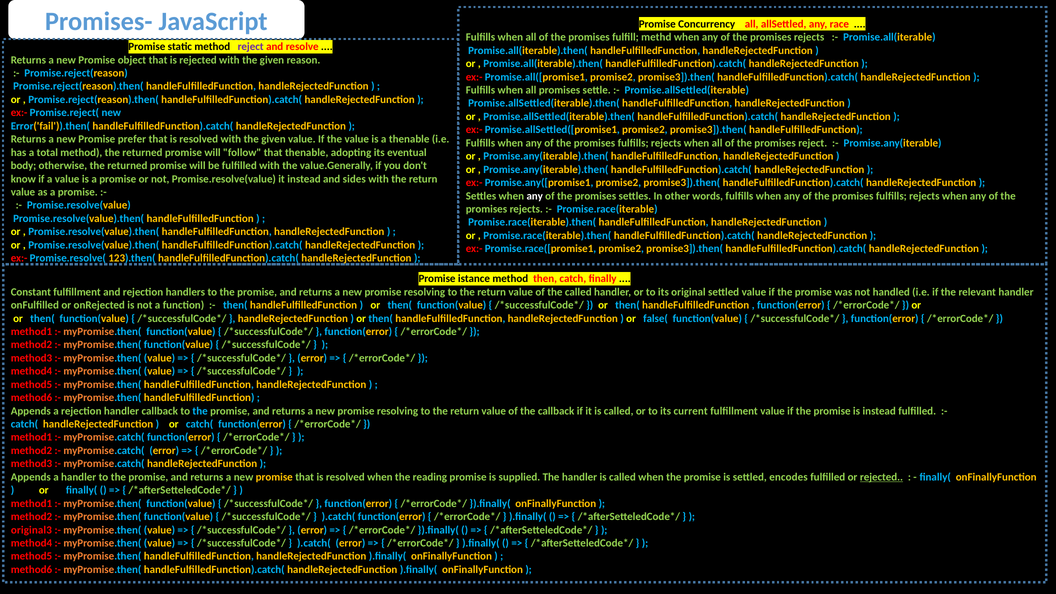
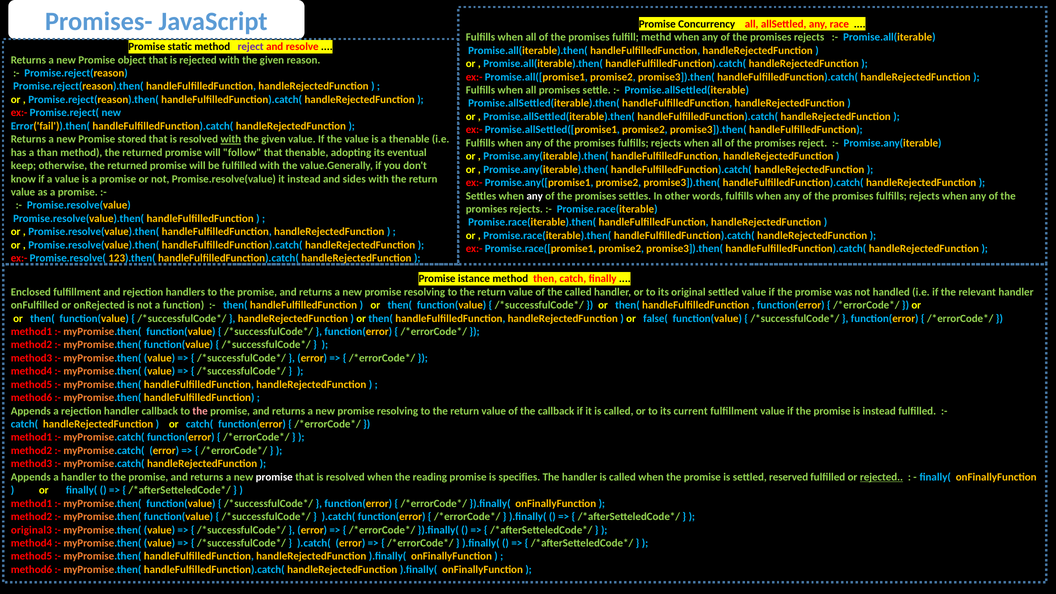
prefer: prefer -> stored (132, 139)
with underline: none -> present (231, 139)
total: total -> than (47, 152)
body: body -> keep (23, 166)
Constant: Constant -> Enclosed (31, 292)
the colour: light blue -> pink (200, 411)
promise colour: yellow -> white (274, 477)
supplied: supplied -> specifies (519, 477)
encodes: encodes -> reserved (789, 477)
